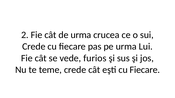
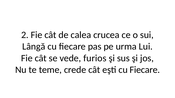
de urma: urma -> calea (81, 35)
Crede: Crede -> Lângă (34, 47)
